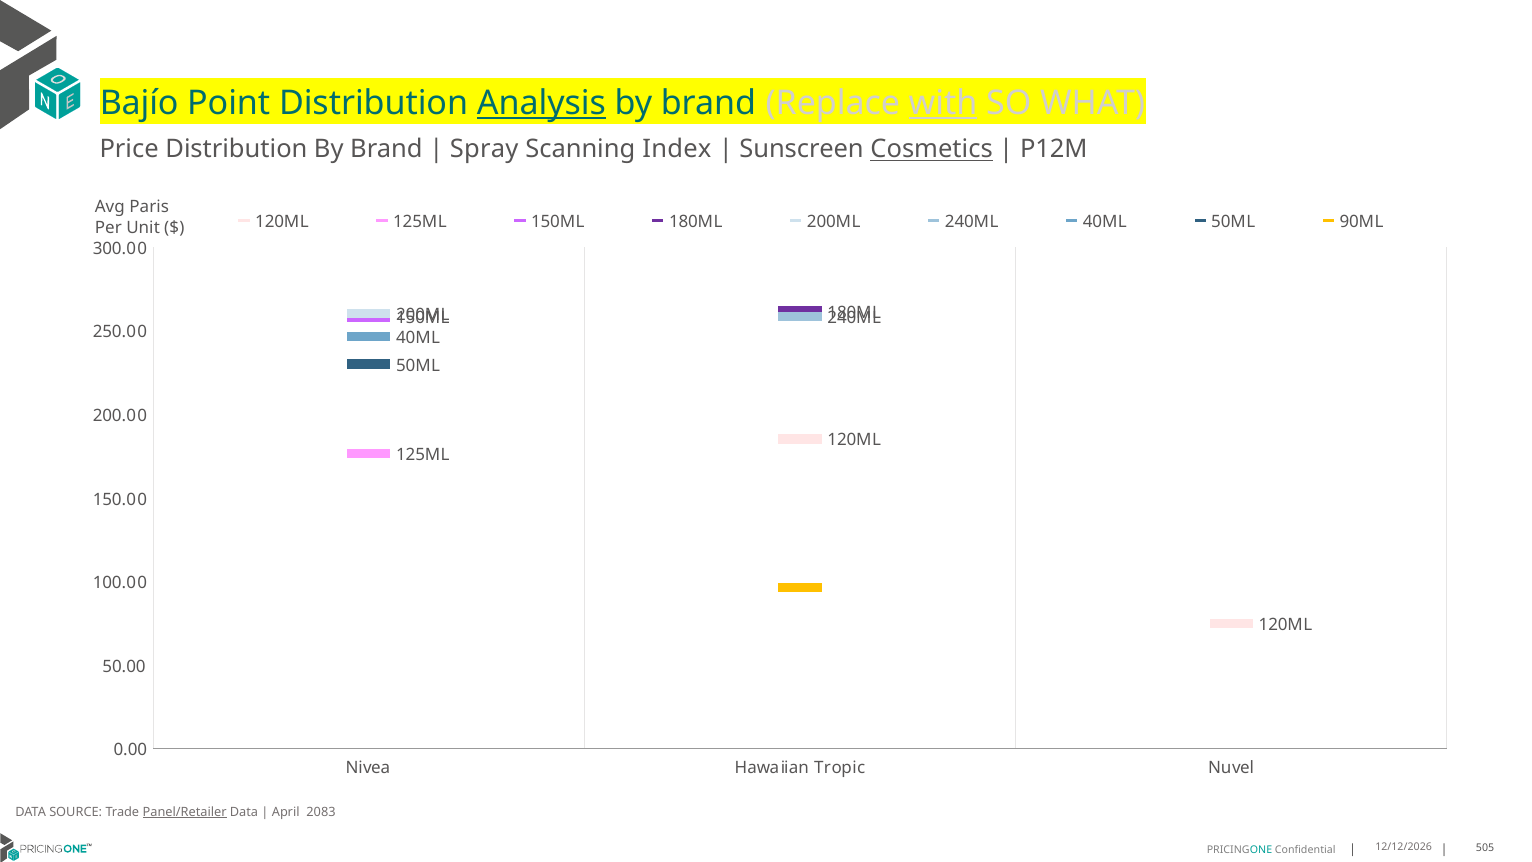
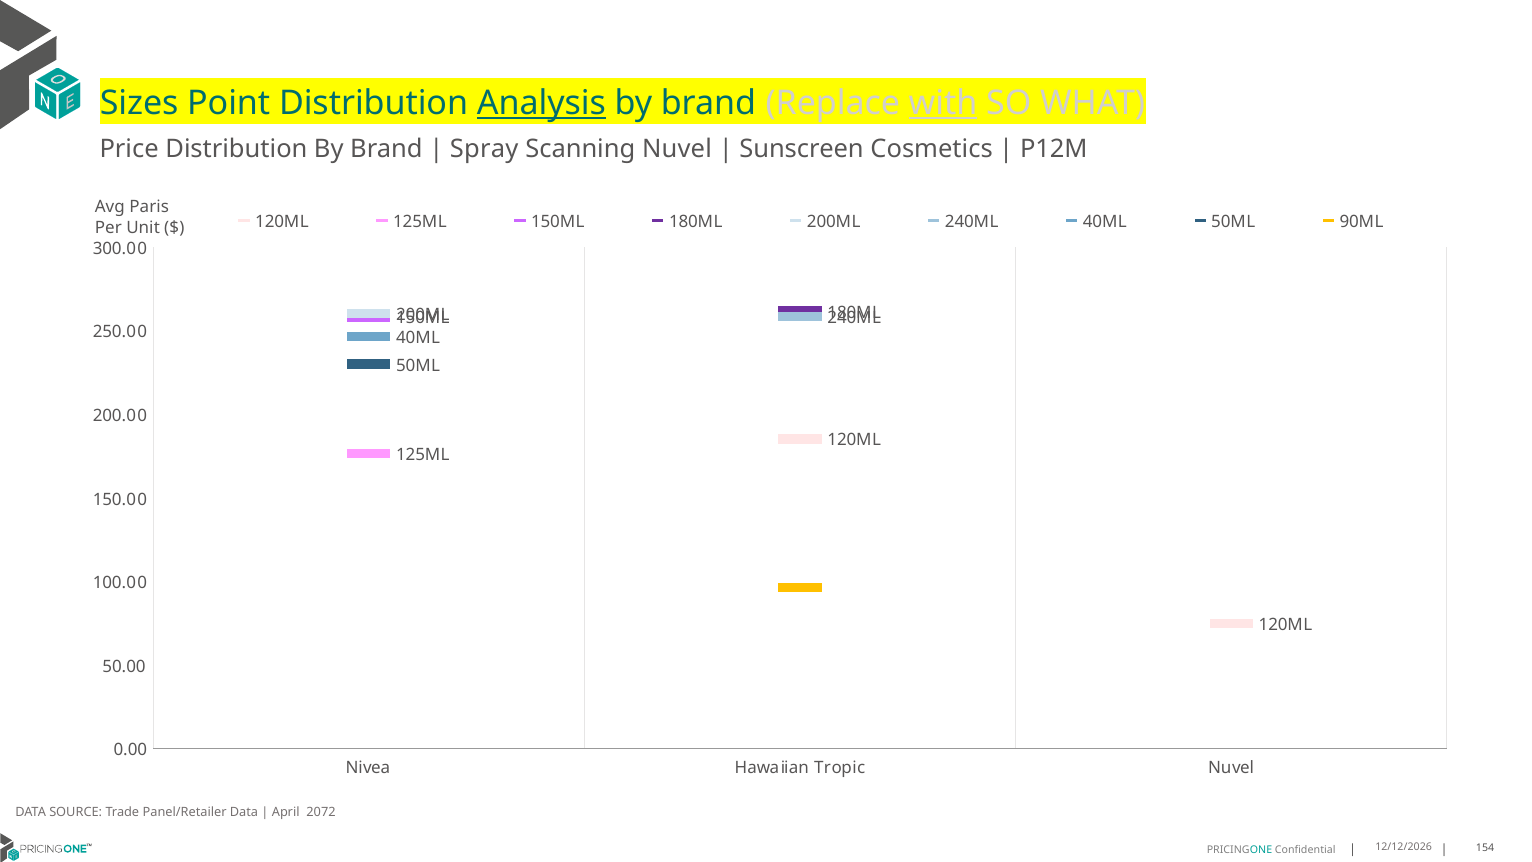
Bajío: Bajío -> Sizes (139, 103)
Scanning Index: Index -> Nuvel (677, 149)
Cosmetics underline: present -> none (932, 149)
Panel/Retailer underline: present -> none (185, 812)
2083: 2083 -> 2072 (321, 812)
505: 505 -> 154 (1485, 847)
